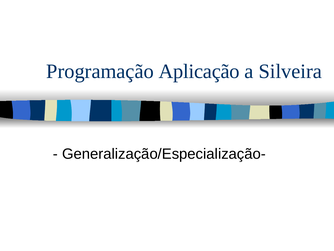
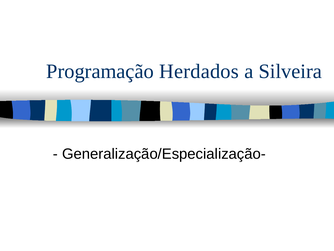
Aplicação: Aplicação -> Herdados (199, 71)
